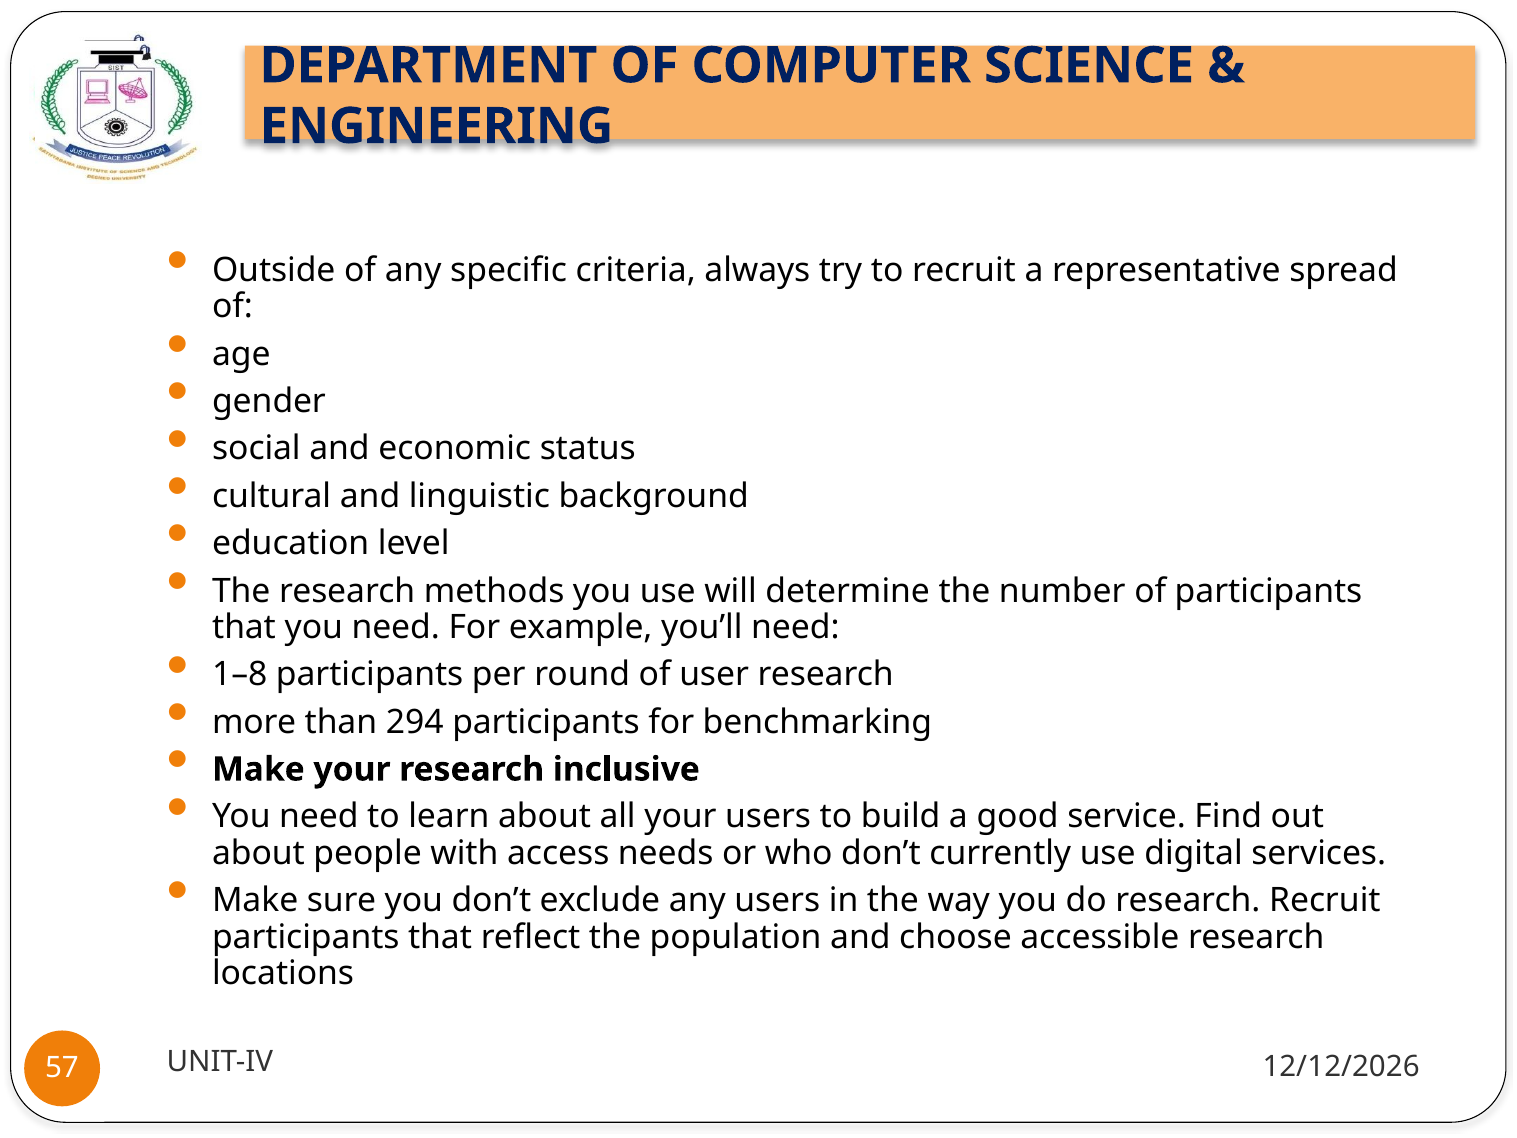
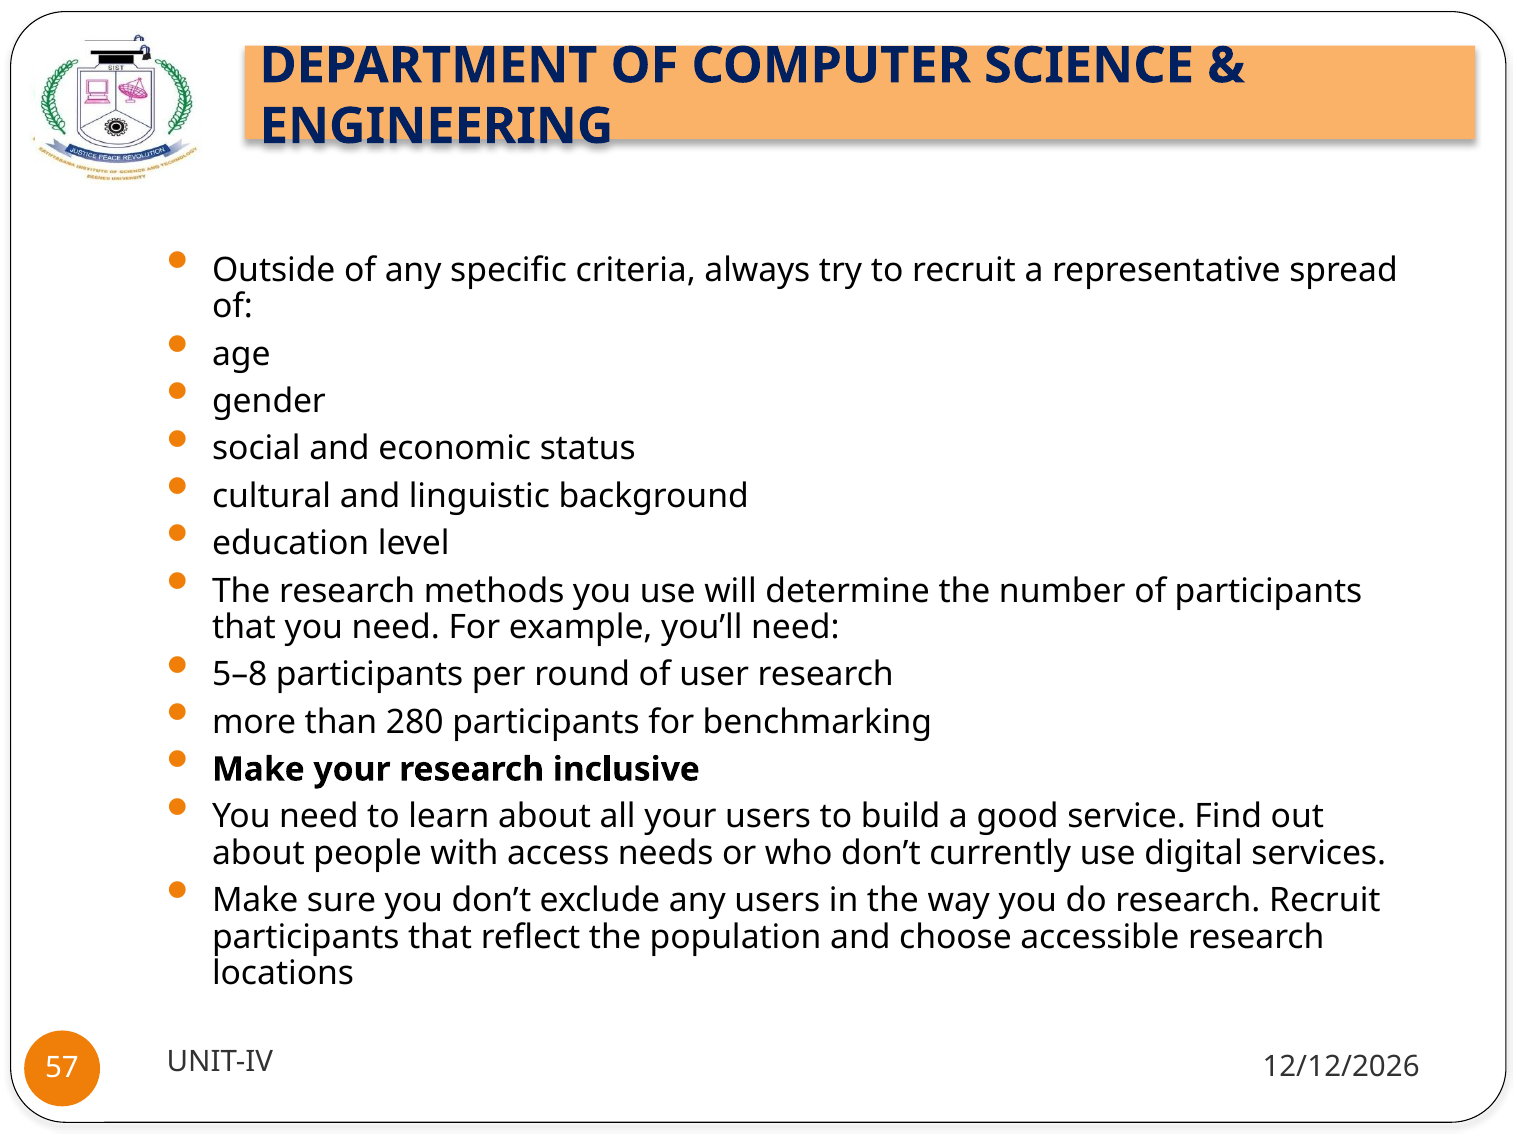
1–8: 1–8 -> 5–8 (240, 675)
294: 294 -> 280 (415, 722)
